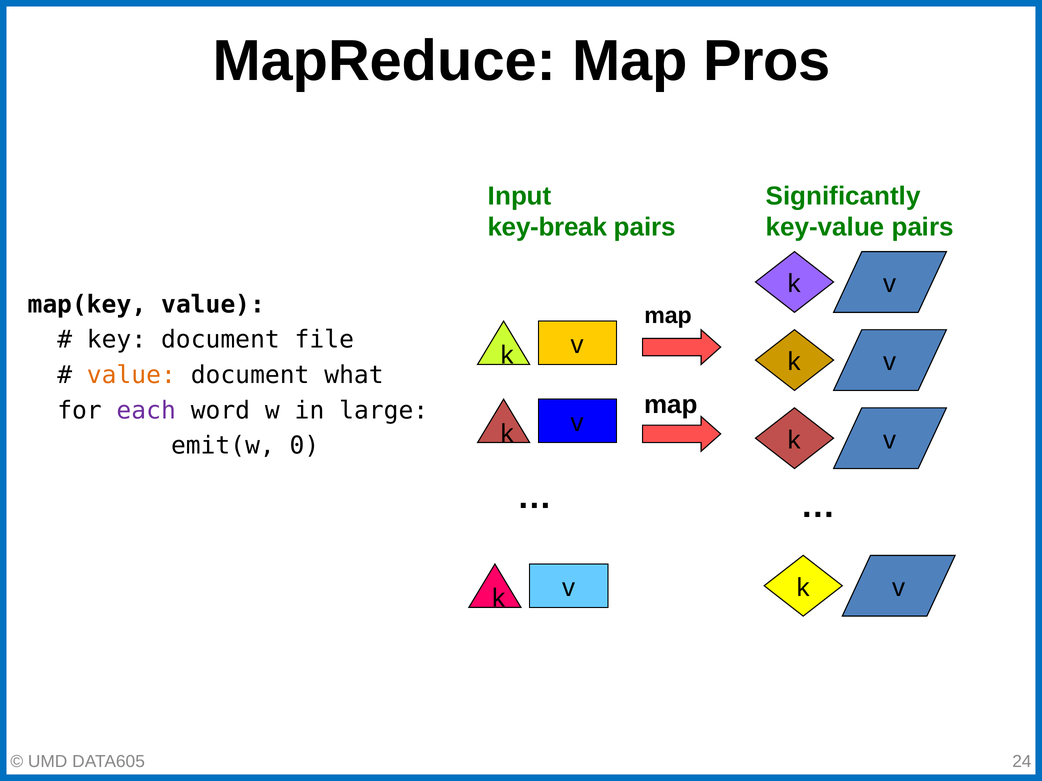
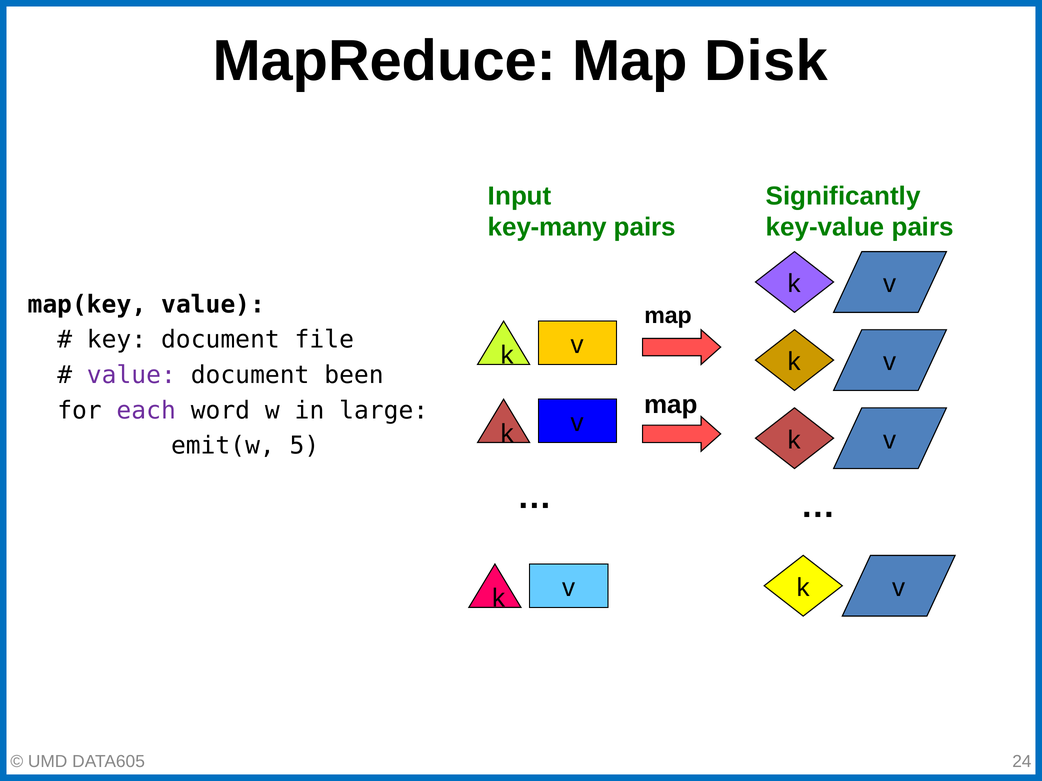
Pros: Pros -> Disk (766, 61)
key-break: key-break -> key-many (547, 228)
value colour: orange -> purple (131, 375)
what: what -> been (354, 375)
0: 0 -> 5 (304, 446)
